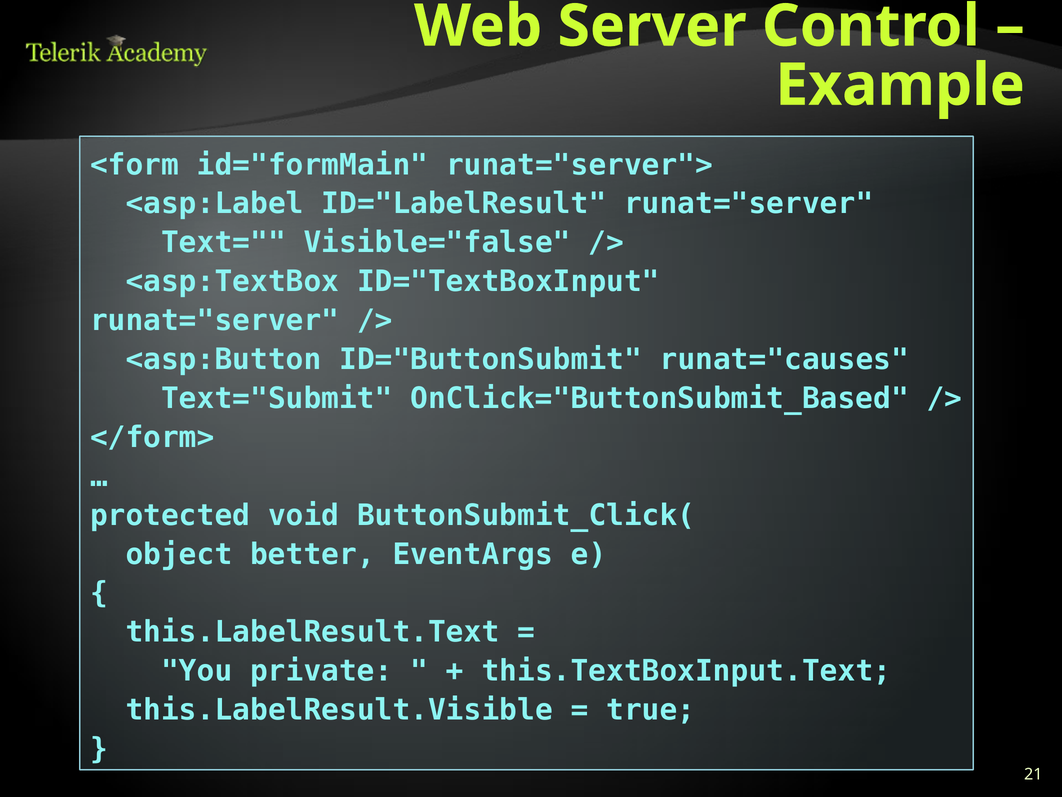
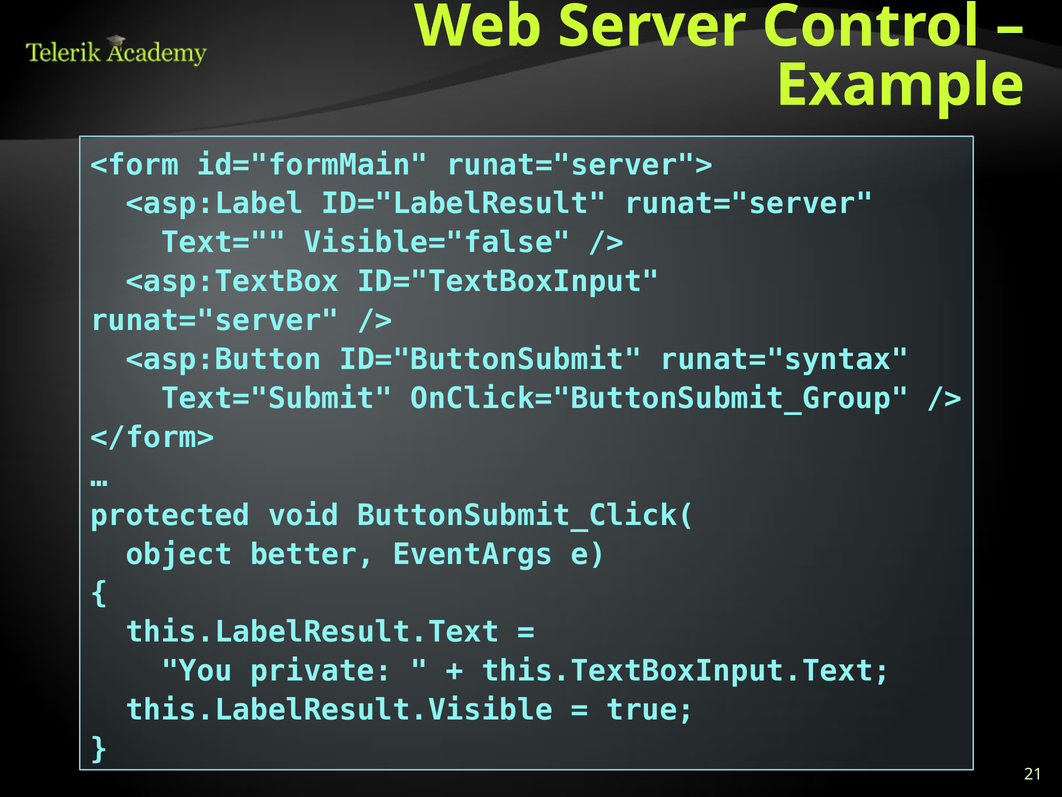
runat="causes: runat="causes -> runat="syntax (784, 359)
OnClick="ButtonSubmit_Based: OnClick="ButtonSubmit_Based -> OnClick="ButtonSubmit_Group (660, 398)
